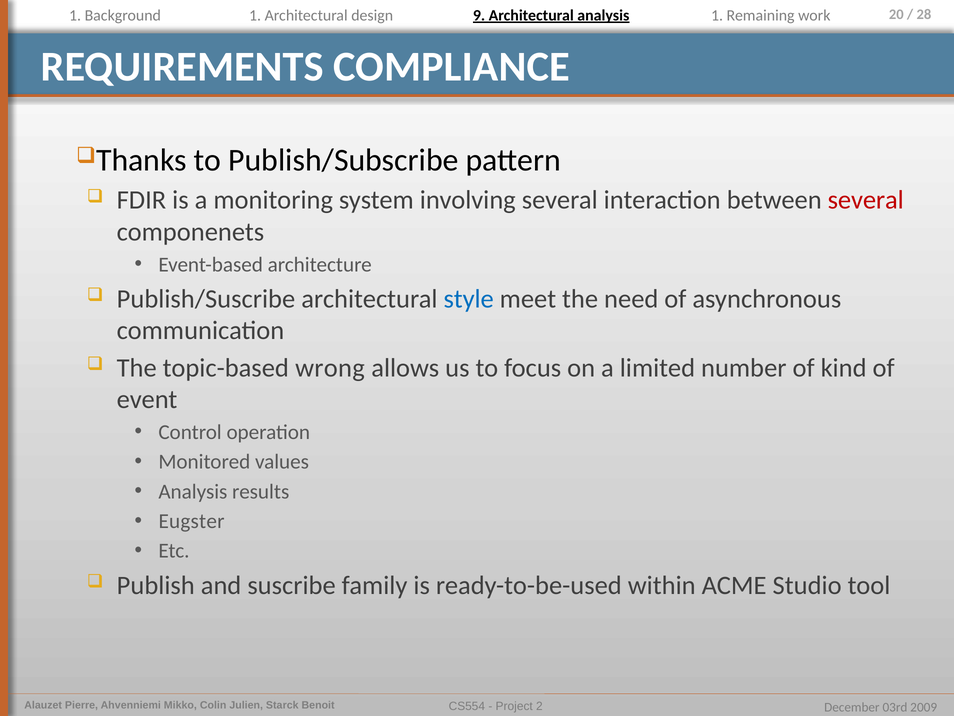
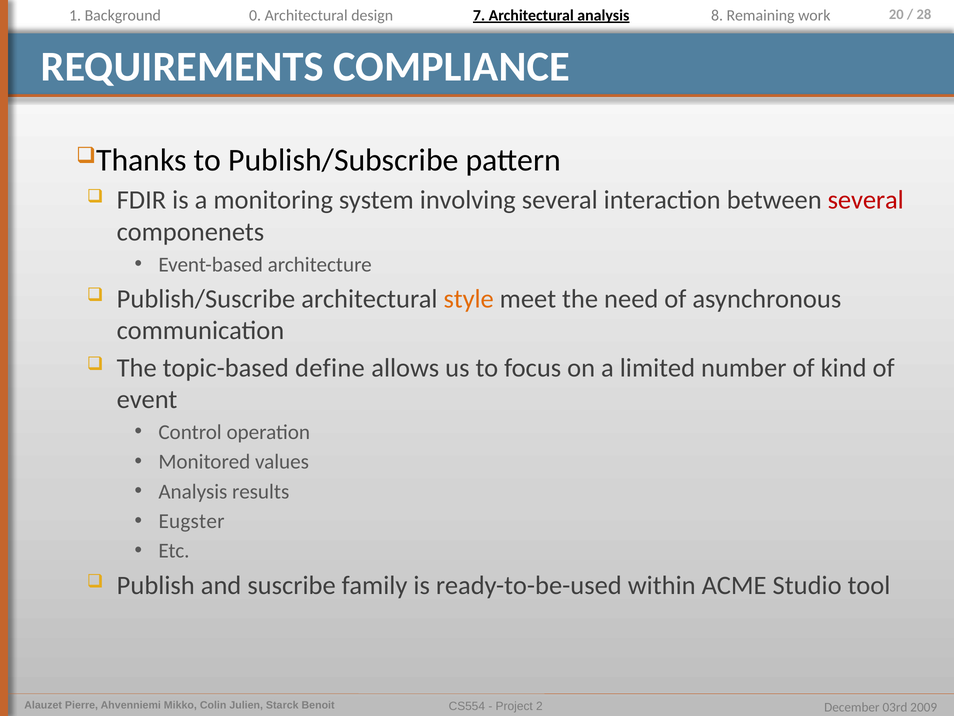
Background 1: 1 -> 0 (255, 15)
9: 9 -> 7 (479, 15)
analysis 1: 1 -> 8 (717, 15)
style colour: blue -> orange (469, 299)
wrong: wrong -> define (330, 368)
